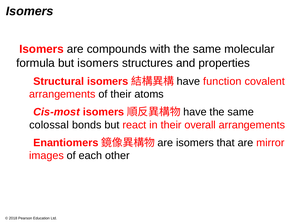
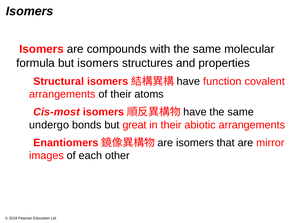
colossal: colossal -> undergo (49, 125)
react: react -> great (134, 125)
overall: overall -> abiotic (200, 125)
